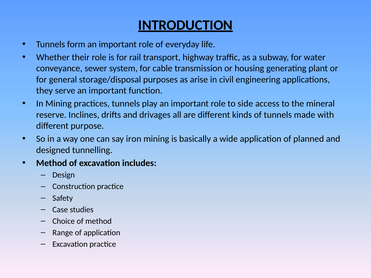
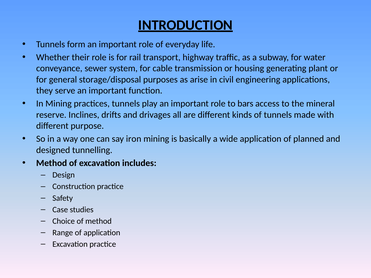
side: side -> bars (245, 104)
